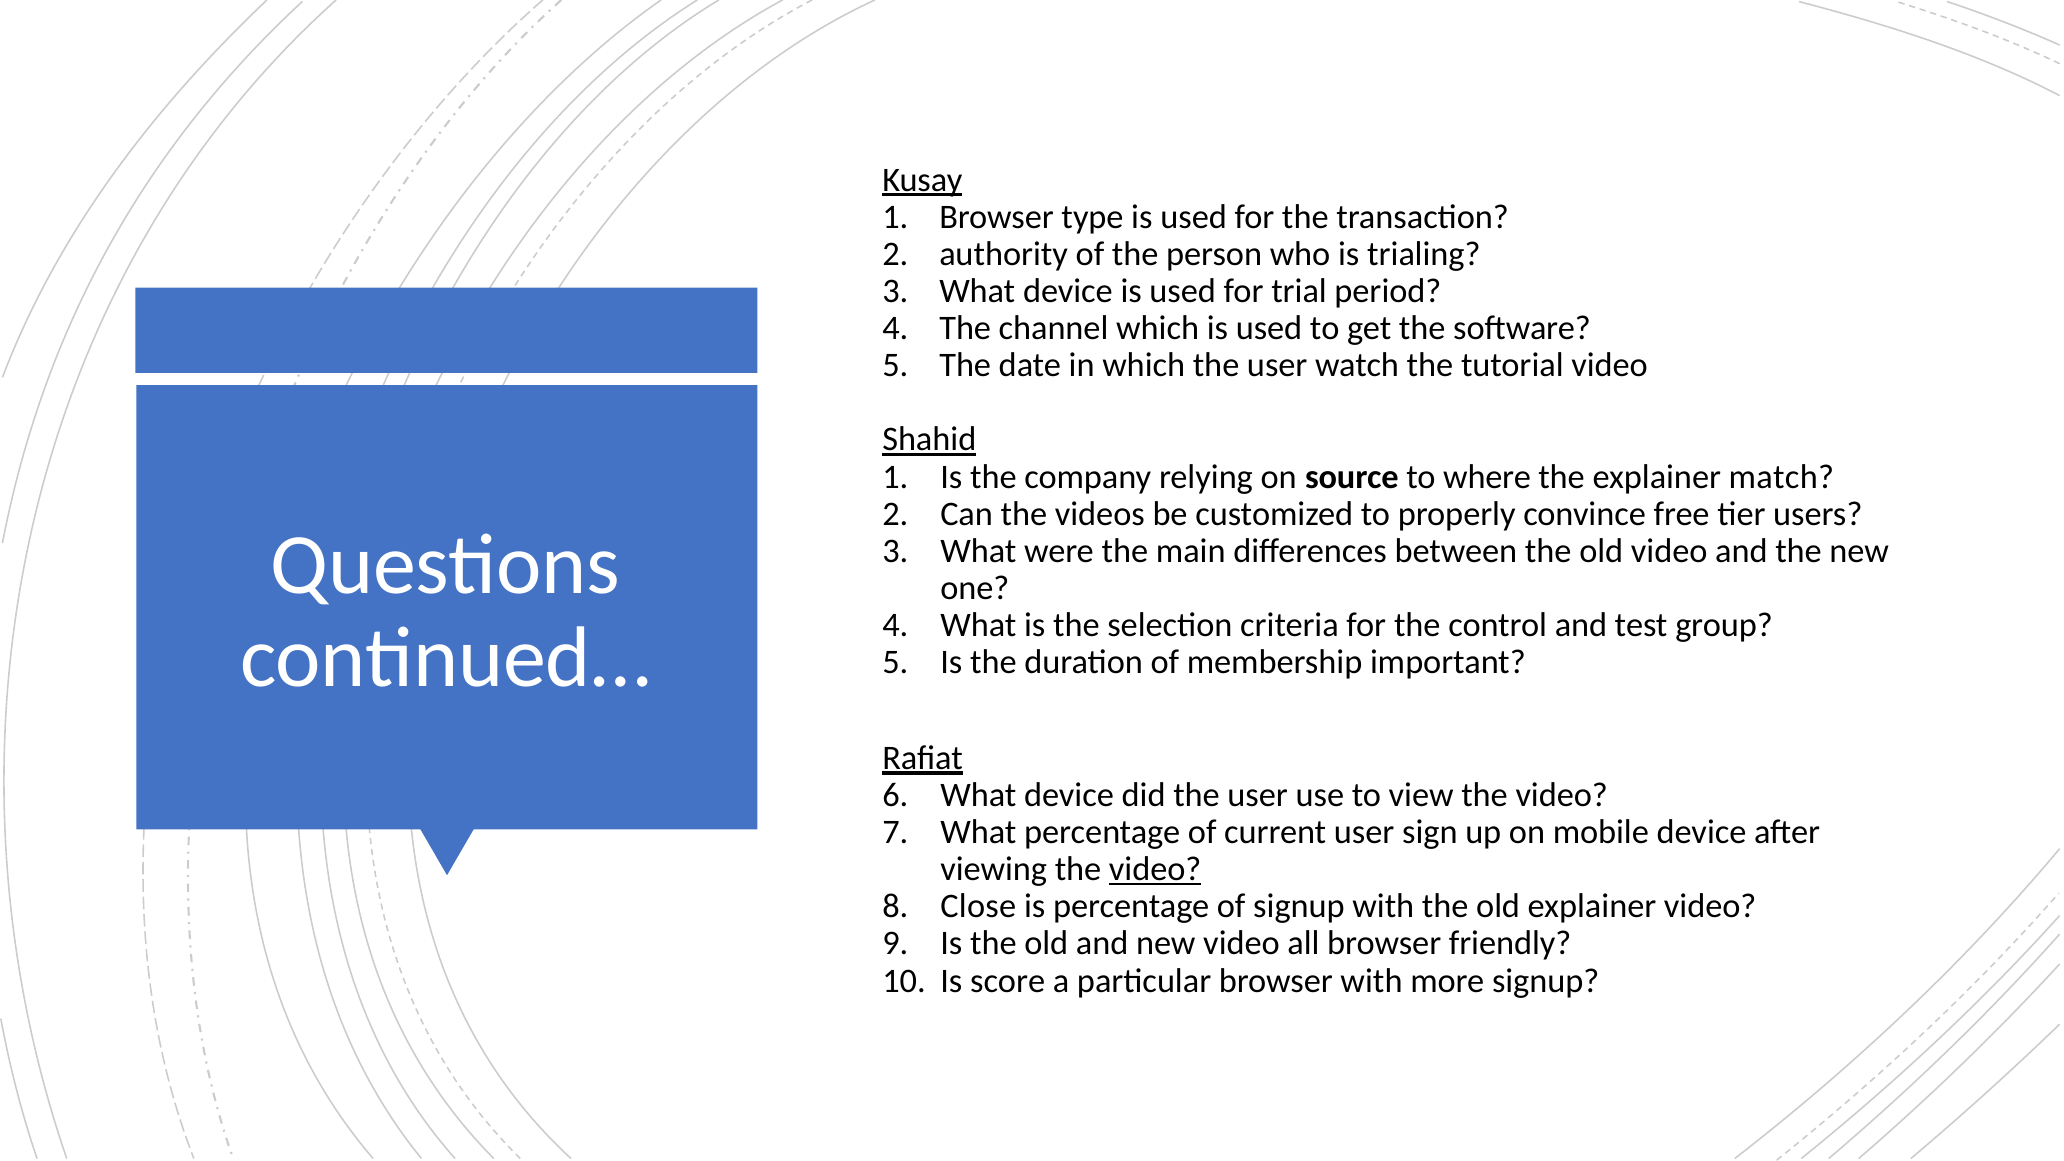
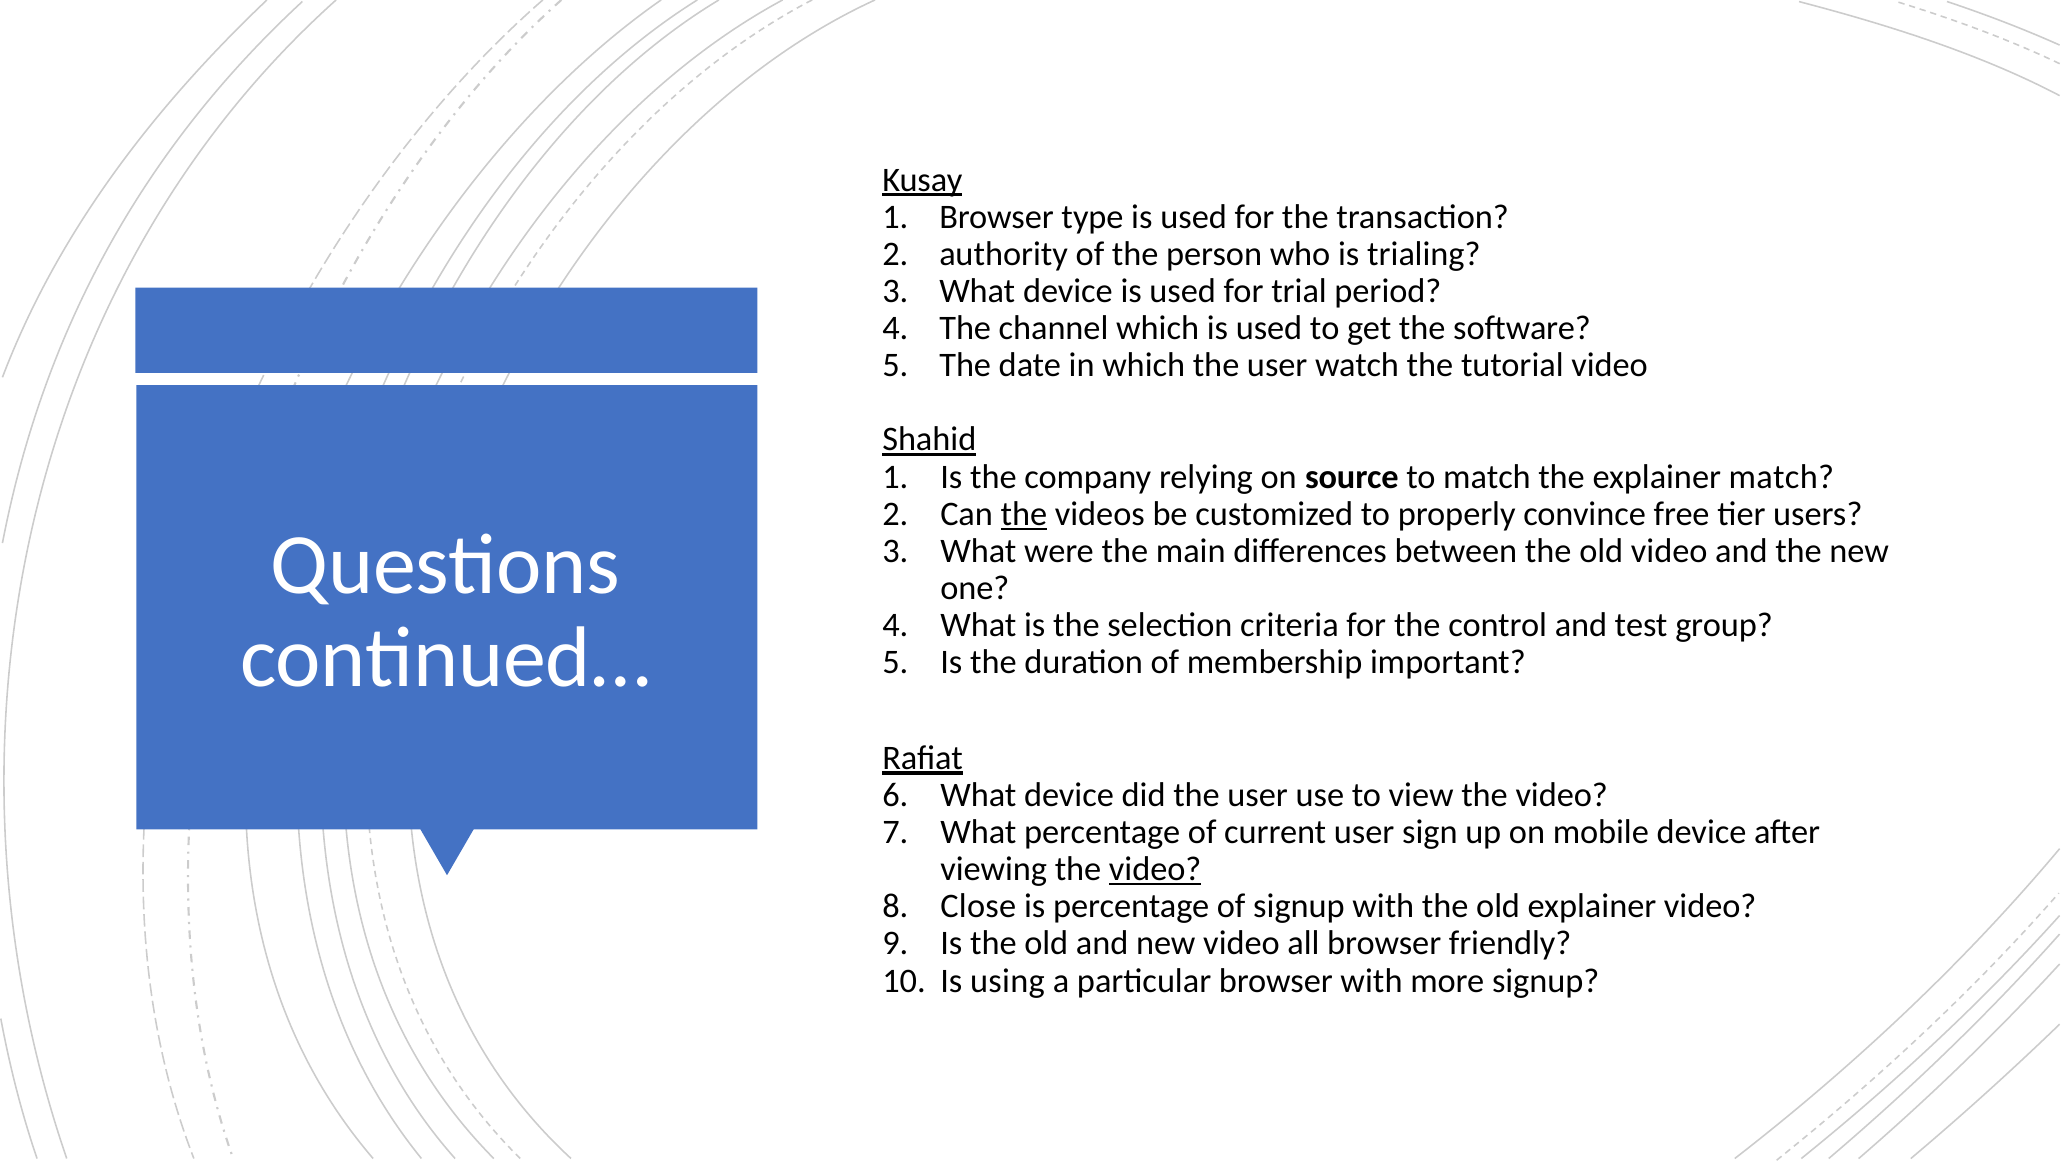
to where: where -> match (1487, 477)
the underline: none -> present (1024, 514)
score: score -> using (1007, 981)
